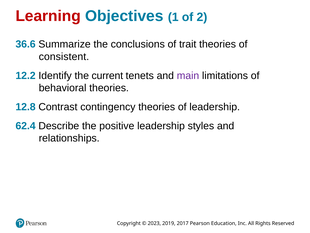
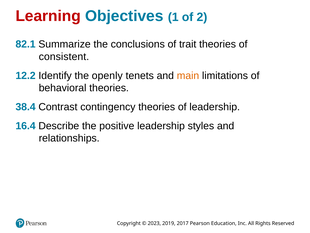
36.6: 36.6 -> 82.1 (26, 44)
current: current -> openly (107, 75)
main colour: purple -> orange (188, 75)
12.8: 12.8 -> 38.4 (26, 107)
62.4: 62.4 -> 16.4 (26, 126)
